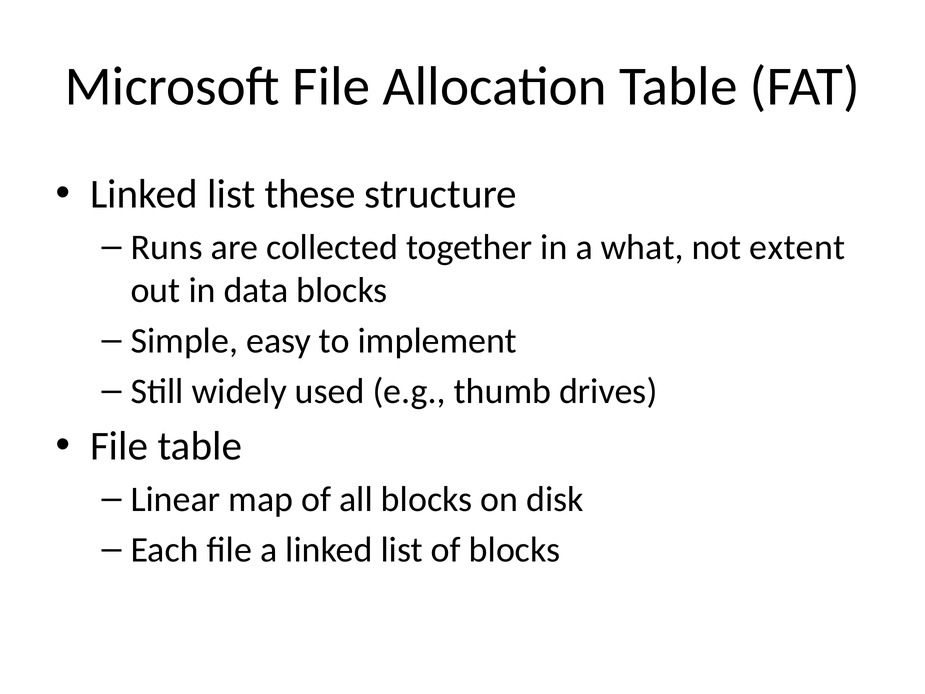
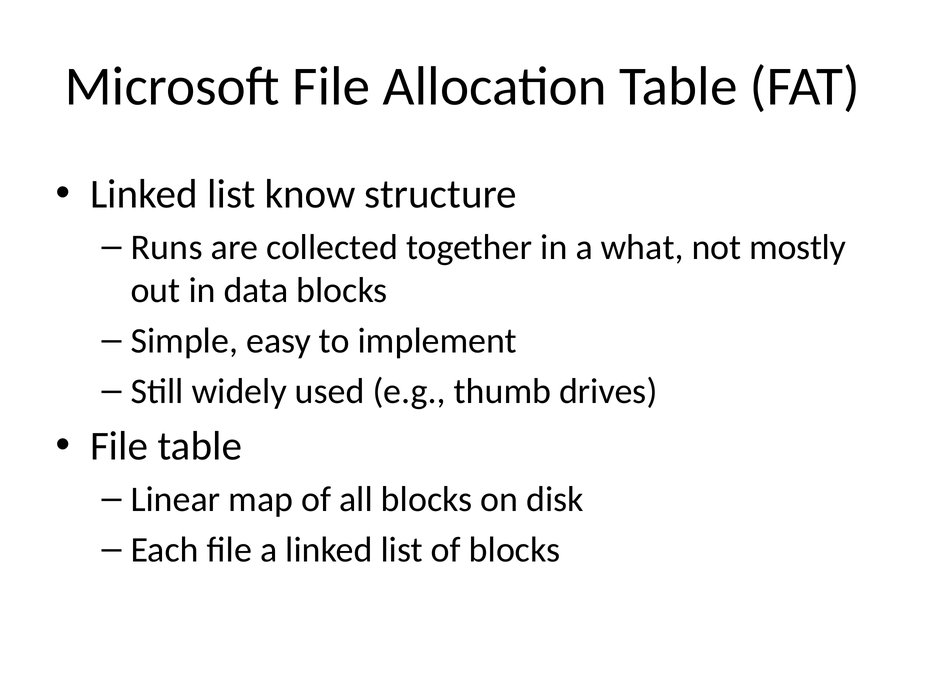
these: these -> know (310, 194)
extent: extent -> mostly (798, 247)
